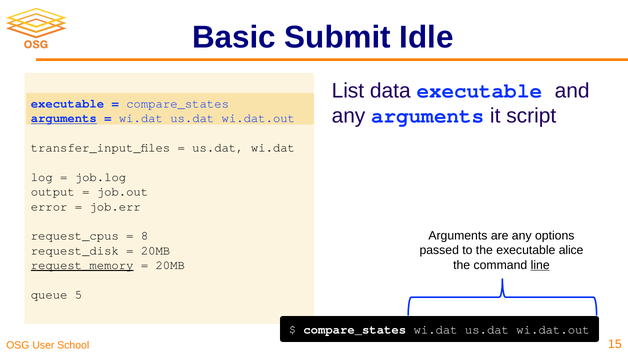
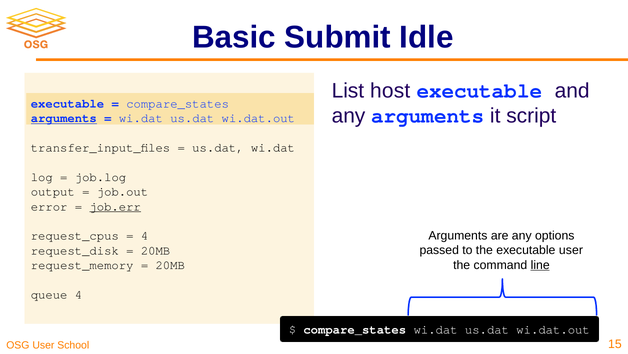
data: data -> host (390, 90)
job.err underline: none -> present (115, 206)
8: 8 -> 4 (145, 235)
executable alice: alice -> user (571, 250)
request_memory underline: present -> none (82, 265)
queue 5: 5 -> 4 (78, 294)
